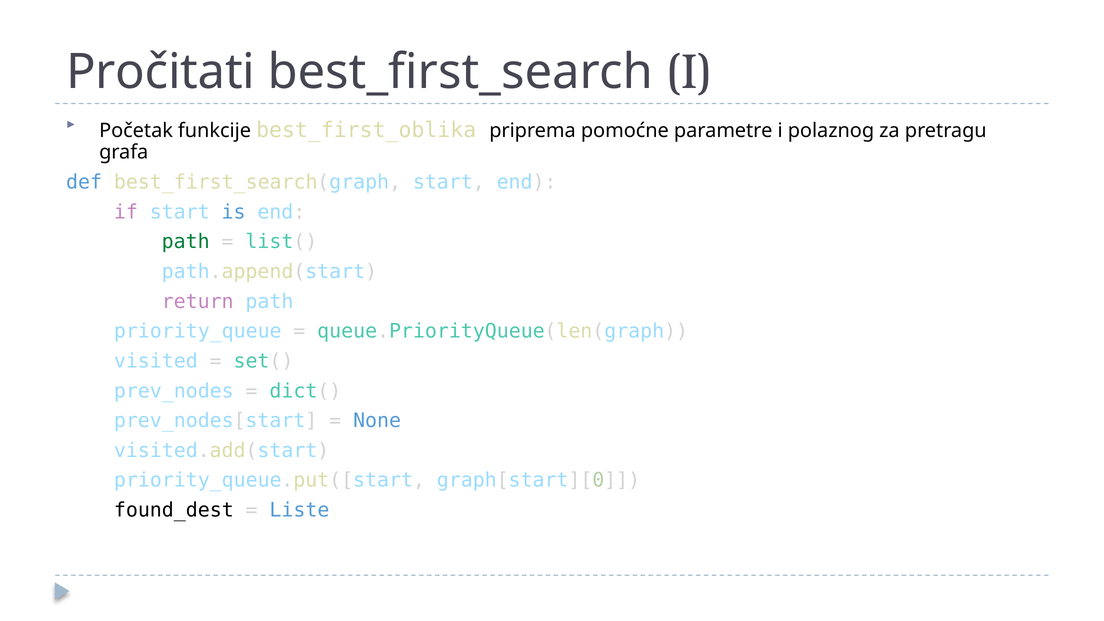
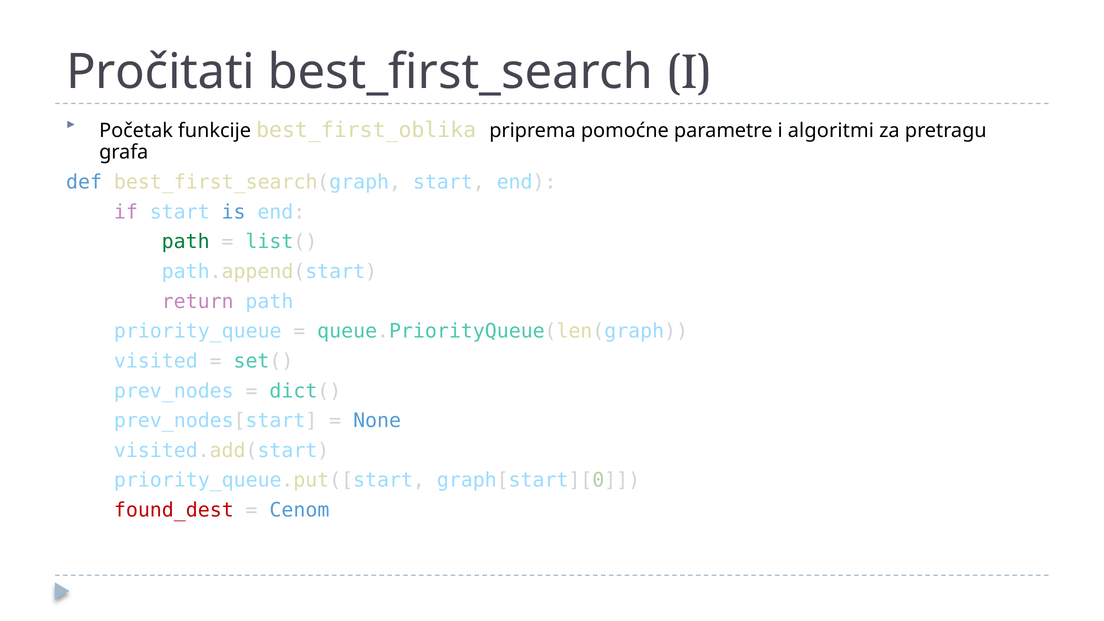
polaznog: polaznog -> algoritmi (831, 131)
found_dest colour: black -> red (174, 510)
Liste: Liste -> Cenom (299, 510)
